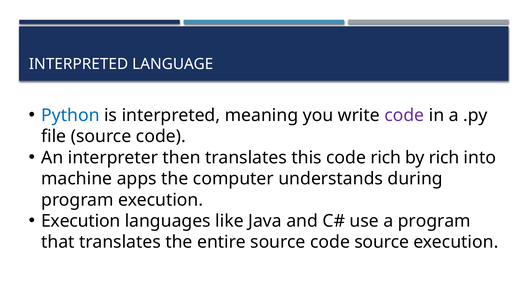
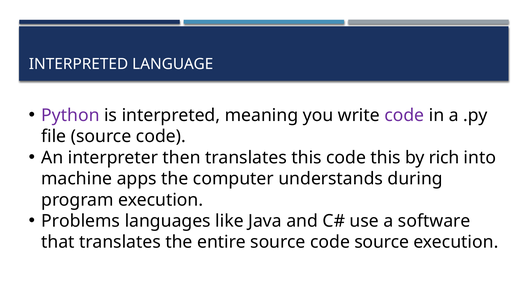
Python colour: blue -> purple (70, 115)
code rich: rich -> this (386, 158)
Execution: Execution -> Problems (81, 221)
a program: program -> software (434, 221)
